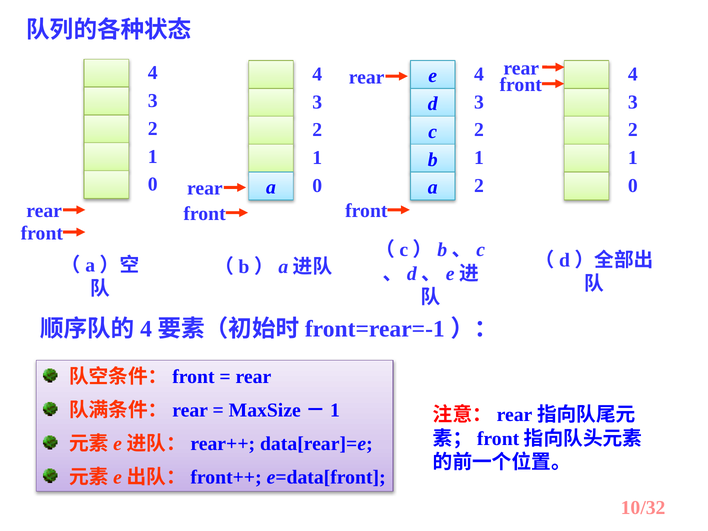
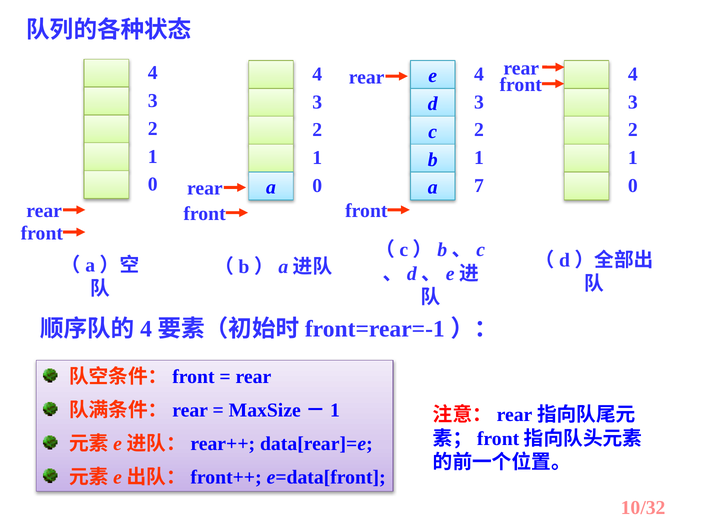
a 2: 2 -> 7 (479, 186)
